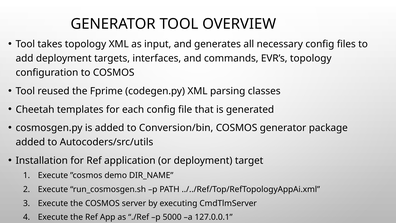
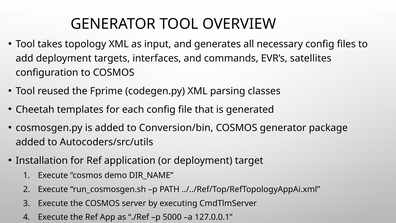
EVR’s topology: topology -> satellites (311, 58)
